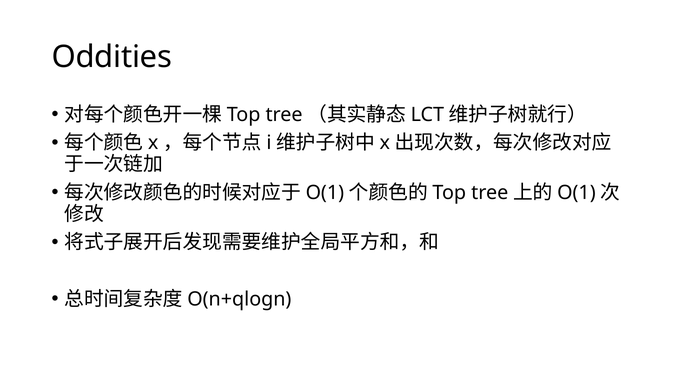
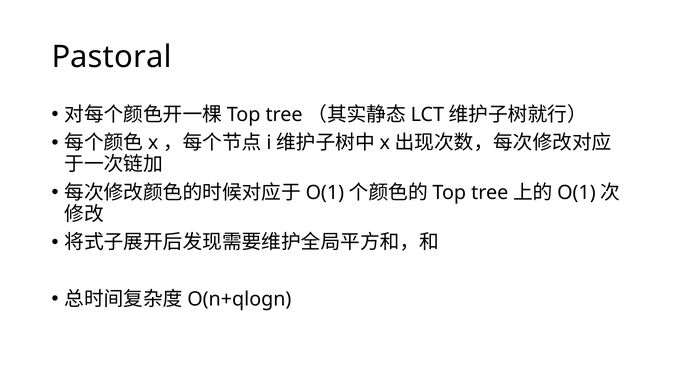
Oddities: Oddities -> Pastoral (112, 57)
